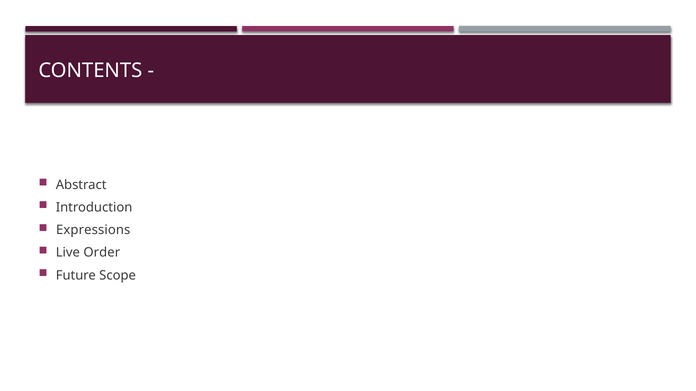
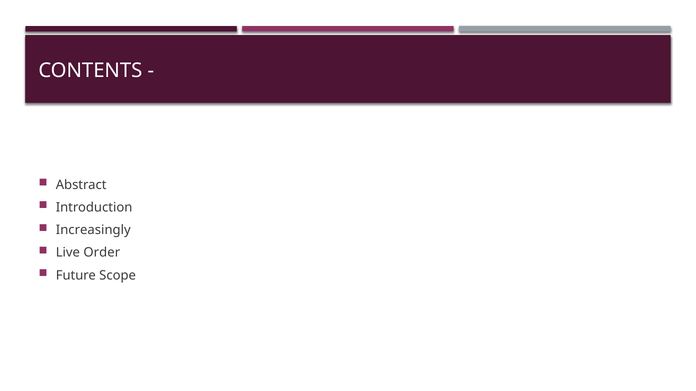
Expressions: Expressions -> Increasingly (93, 230)
